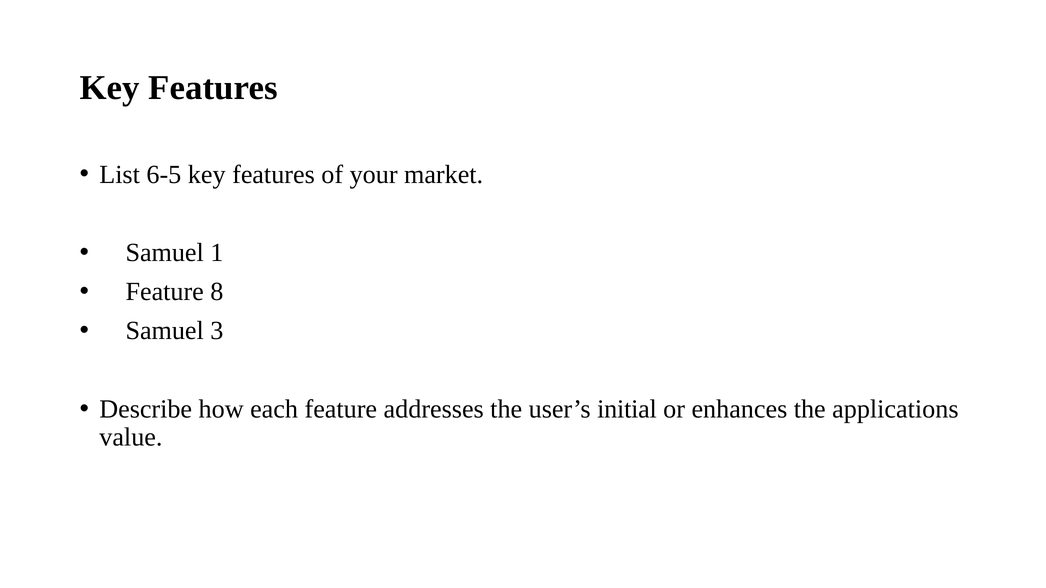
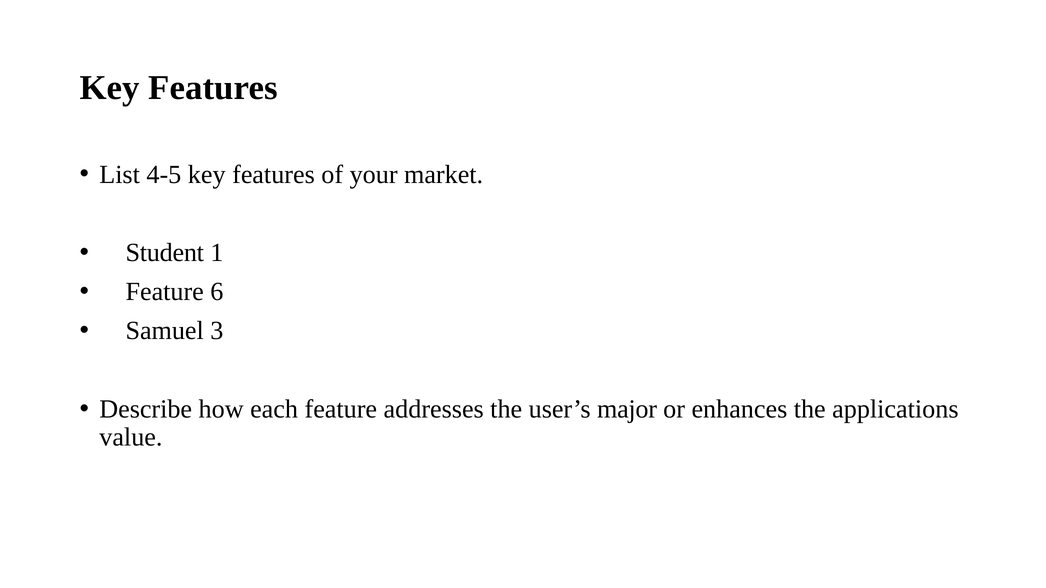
6-5: 6-5 -> 4-5 (164, 175)
Samuel: Samuel -> Student (165, 253)
8: 8 -> 6 (217, 292)
initial: initial -> major (627, 409)
